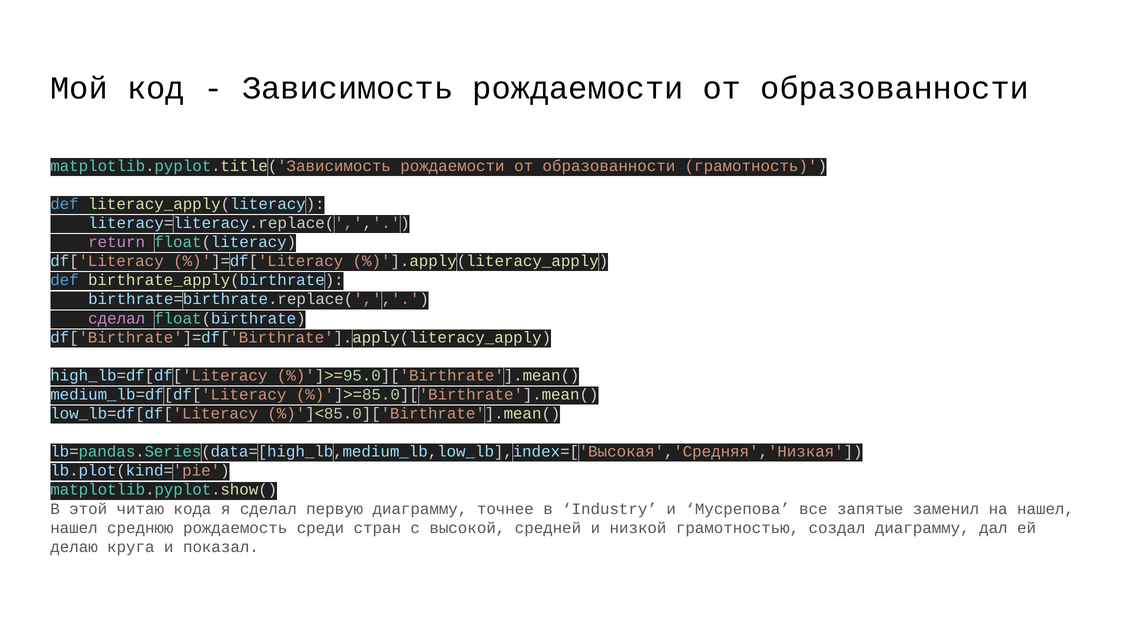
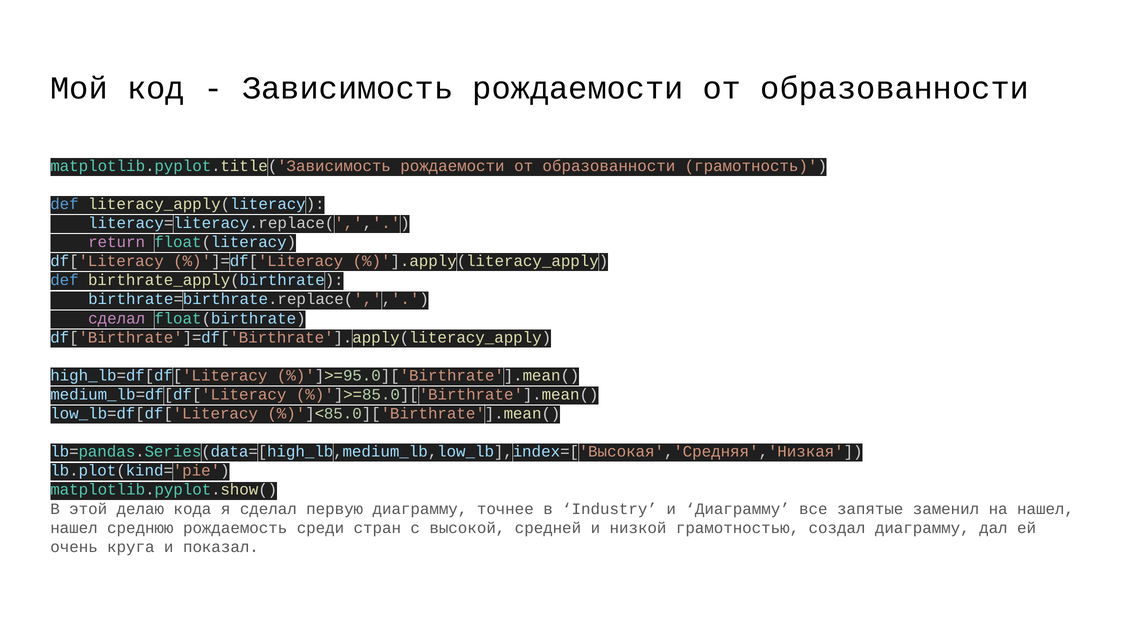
читаю: читаю -> делаю (140, 509)
и Мусрепова: Мусрепова -> Диаграмму (738, 509)
делаю: делаю -> очень (74, 547)
